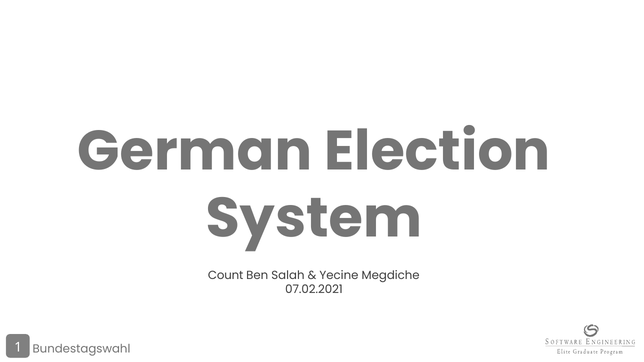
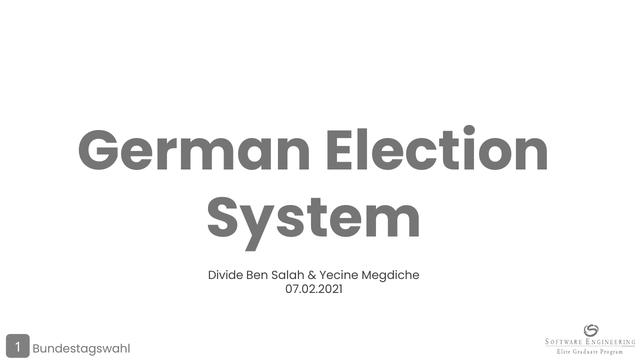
Count: Count -> Divide (226, 276)
